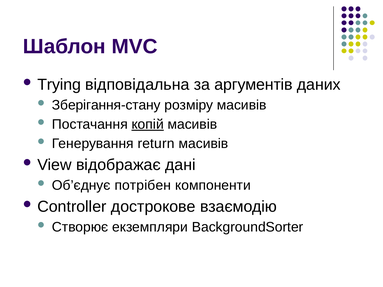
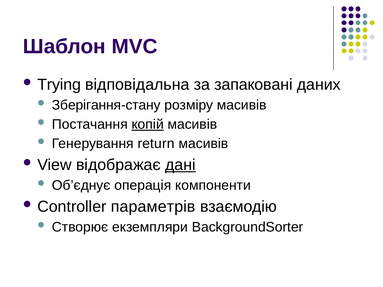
аргументів: аргументів -> запаковані (254, 85)
дані underline: none -> present (180, 165)
потрібен: потрібен -> операція (143, 185)
дострокове: дострокове -> параметрів (153, 207)
